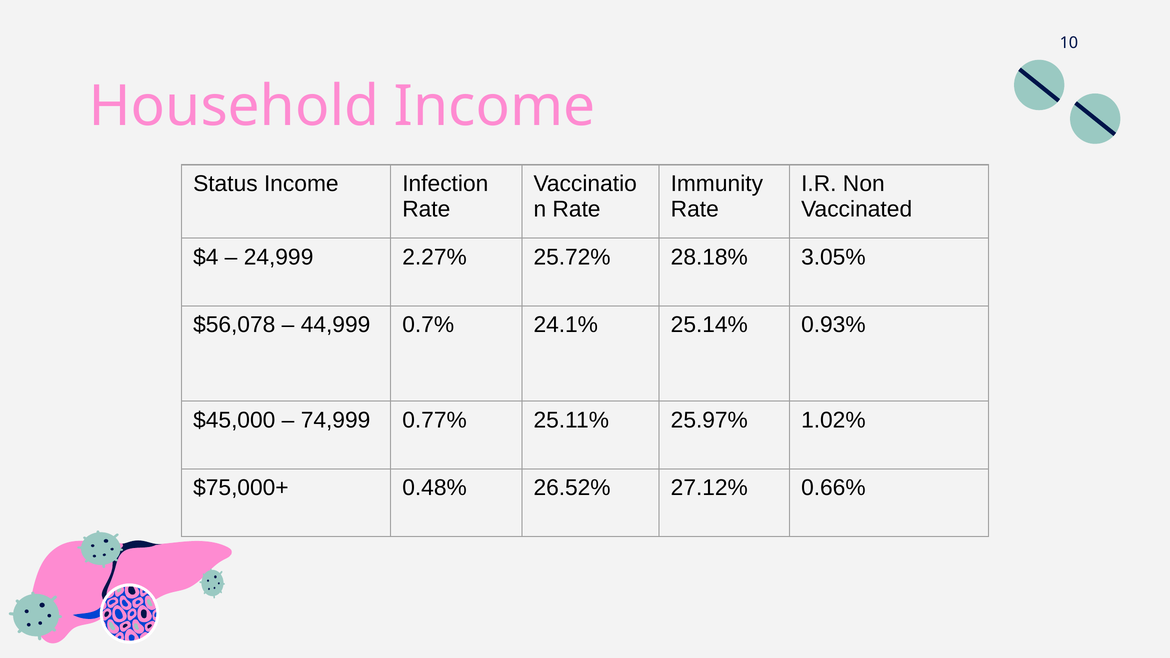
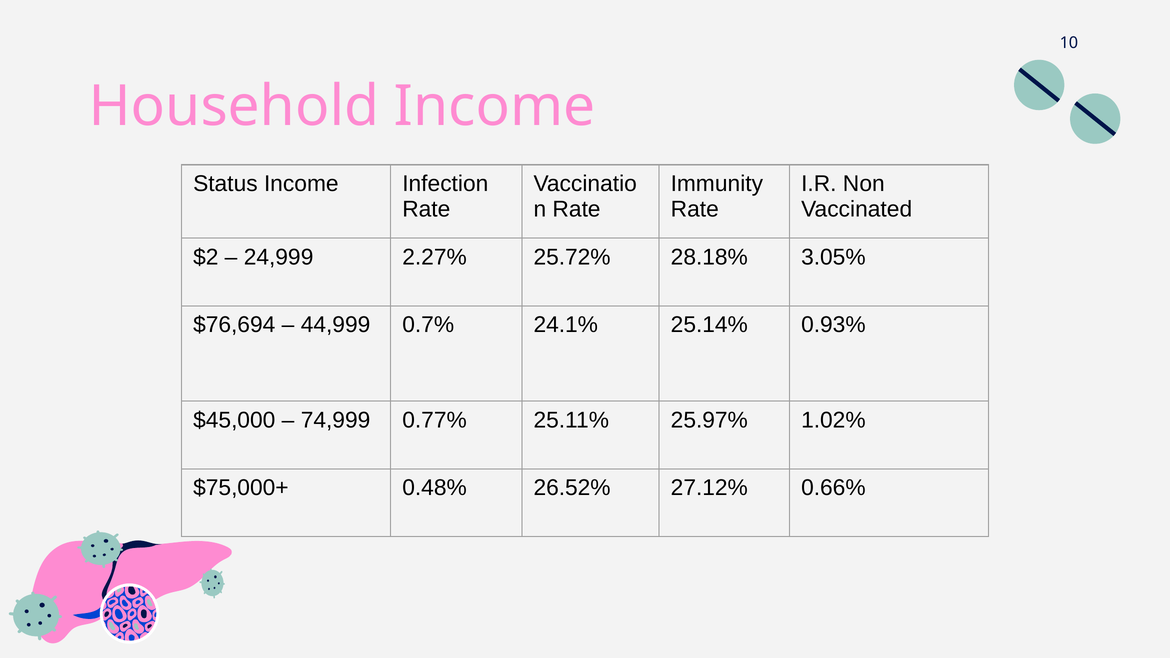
$4: $4 -> $2 (206, 257)
$56,078: $56,078 -> $76,694 (234, 325)
